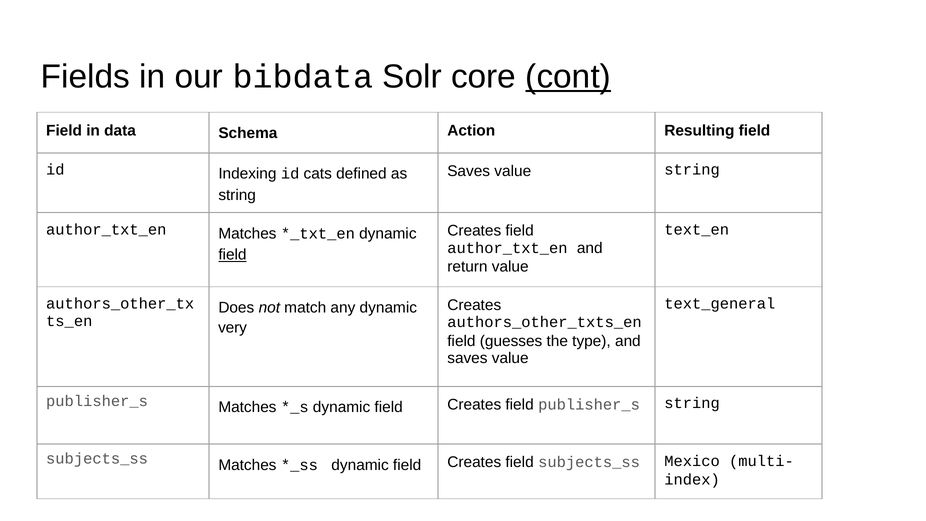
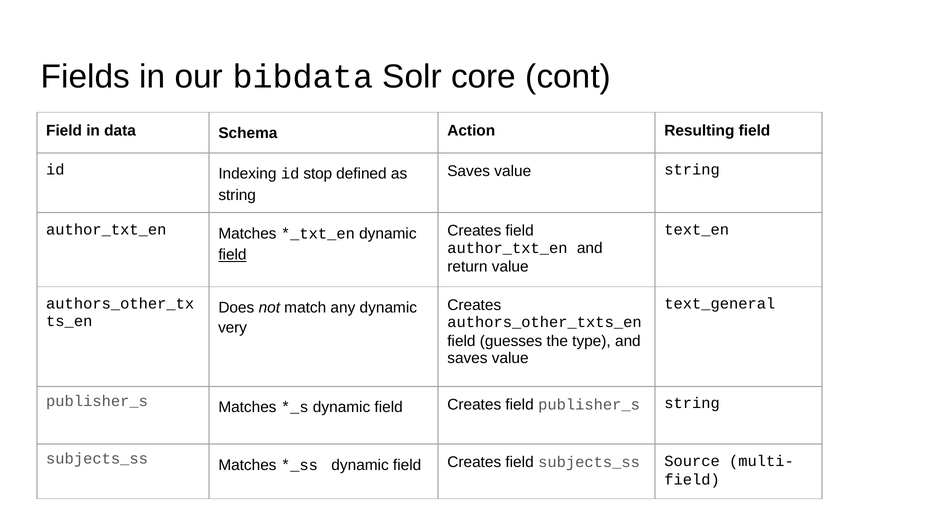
cont underline: present -> none (568, 77)
cats: cats -> stop (318, 174)
Mexico: Mexico -> Source (692, 461)
index: index -> field (692, 480)
